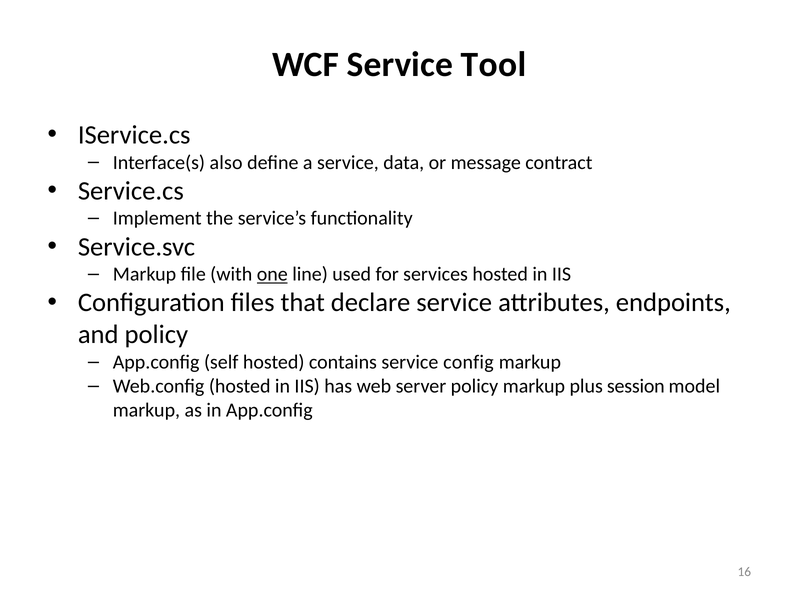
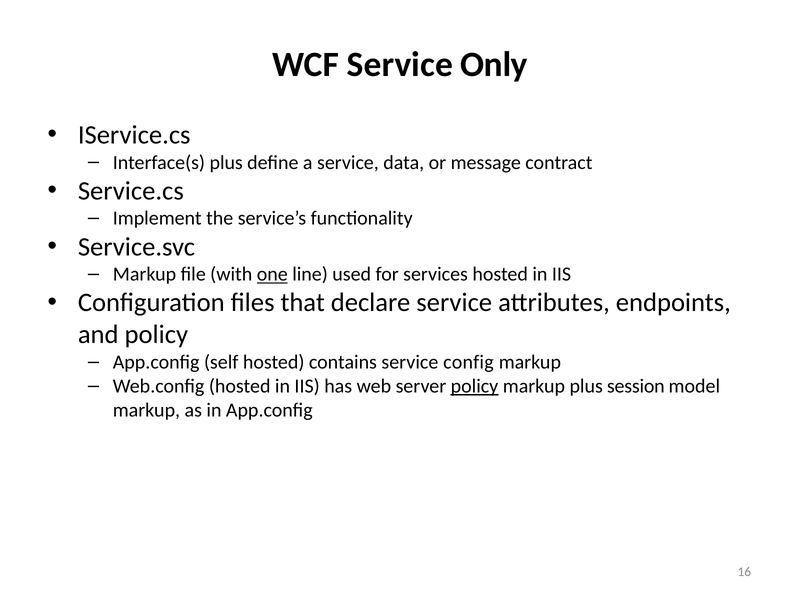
Tool: Tool -> Only (494, 64)
Interface(s also: also -> plus (226, 163)
policy underline: none -> present (474, 386)
